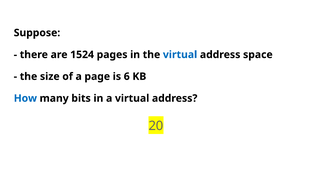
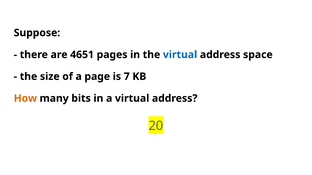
1524: 1524 -> 4651 (82, 55)
6: 6 -> 7 (127, 77)
How colour: blue -> orange (25, 99)
